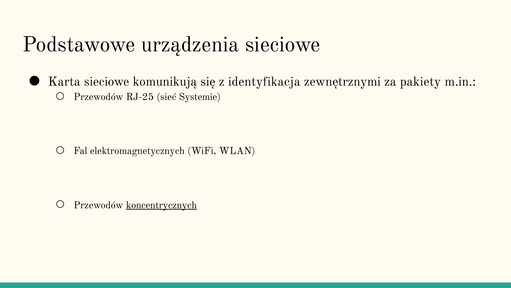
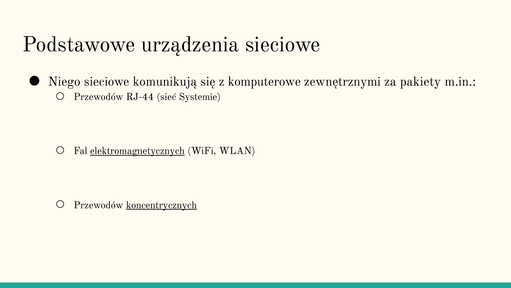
Karta: Karta -> Niego (64, 81)
identyfikacja: identyfikacja -> komputerowe (264, 81)
RJ-25: RJ-25 -> RJ-44 (140, 97)
elektromagnetycznych underline: none -> present (137, 151)
